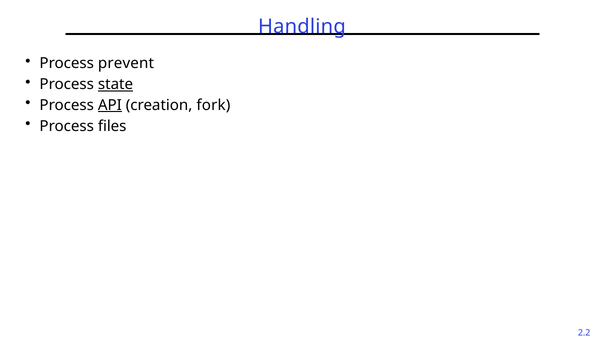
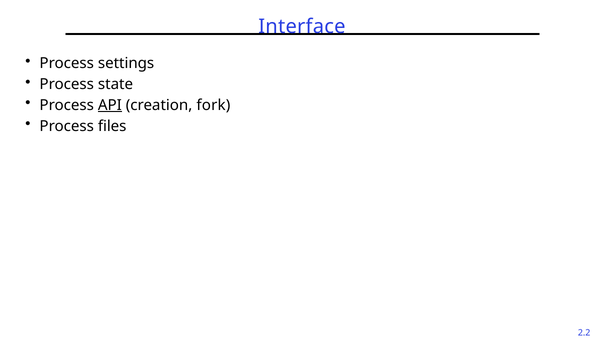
Handling: Handling -> Interface (302, 27)
prevent: prevent -> settings (126, 64)
state underline: present -> none (116, 84)
